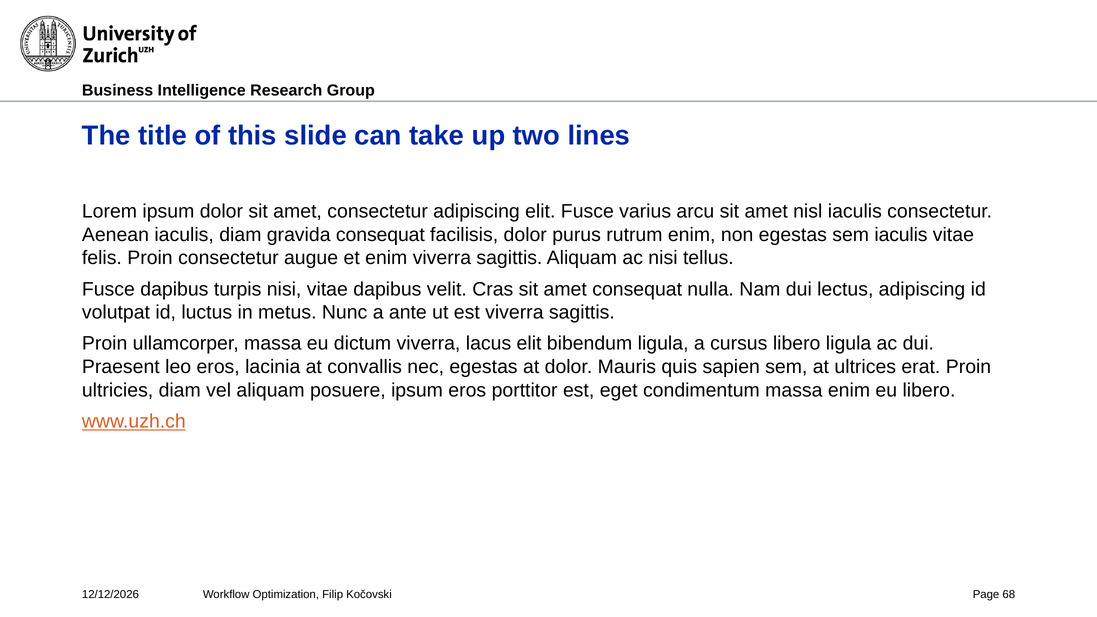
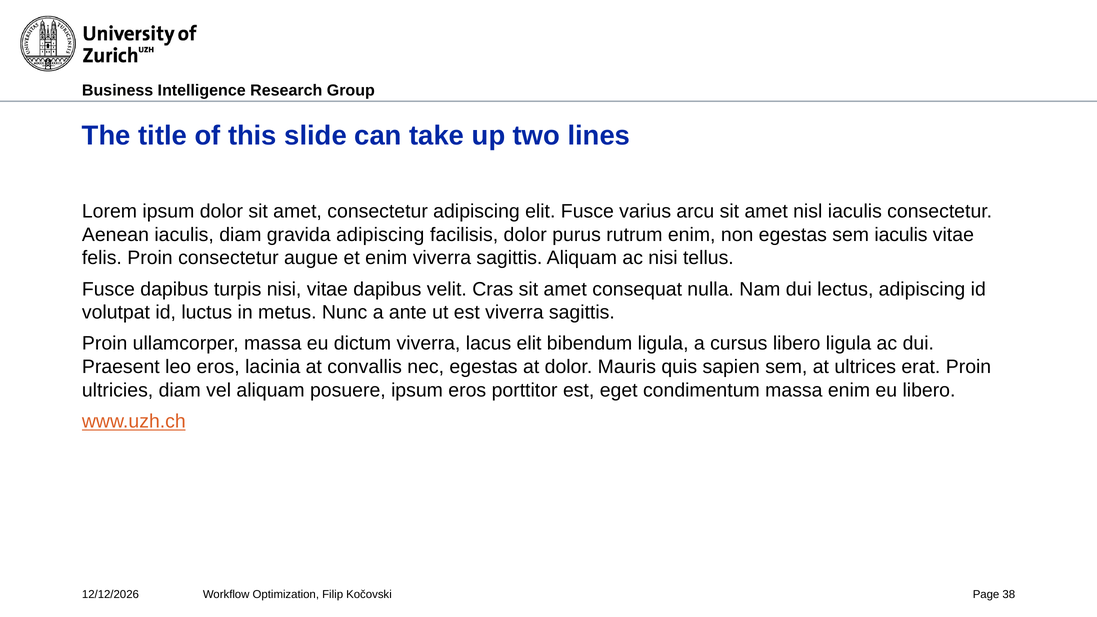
gravida consequat: consequat -> adipiscing (380, 235)
68: 68 -> 38 (1009, 595)
